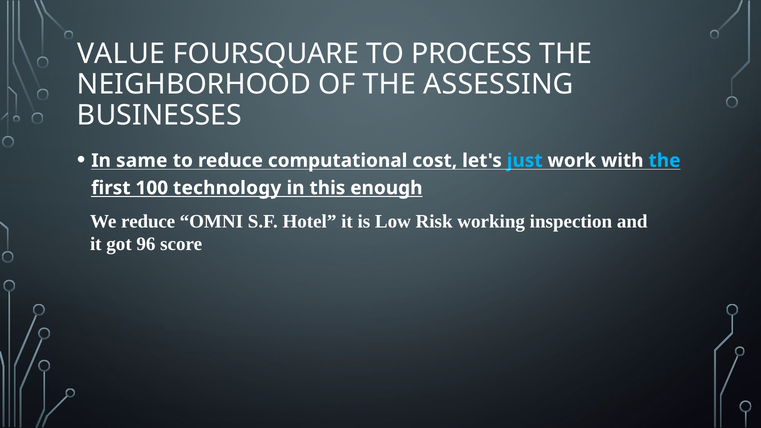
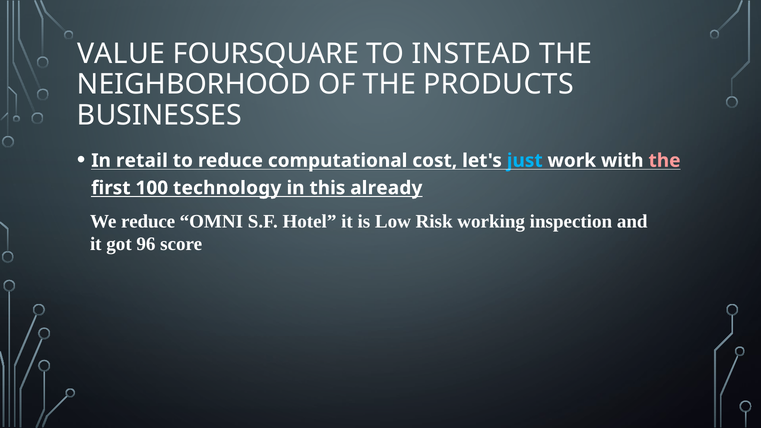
PROCESS: PROCESS -> INSTEAD (471, 54)
ASSESSING: ASSESSING -> PRODUCTS (498, 85)
same: same -> retail (142, 161)
the colour: light blue -> pink (665, 161)
enough: enough -> already (386, 188)
